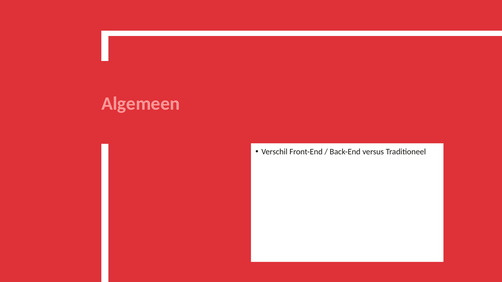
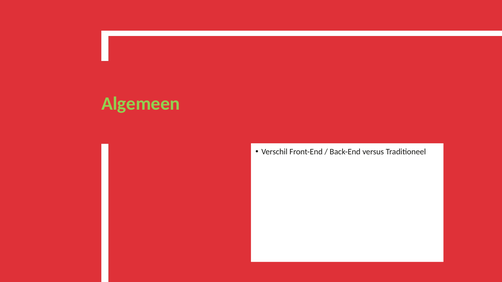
Algemeen colour: pink -> light green (141, 104)
